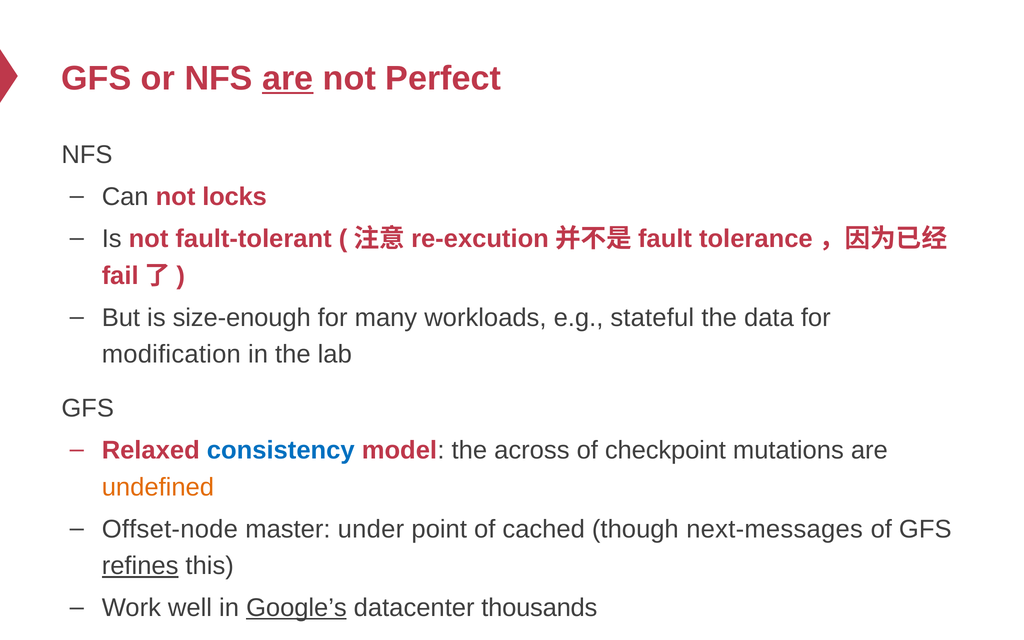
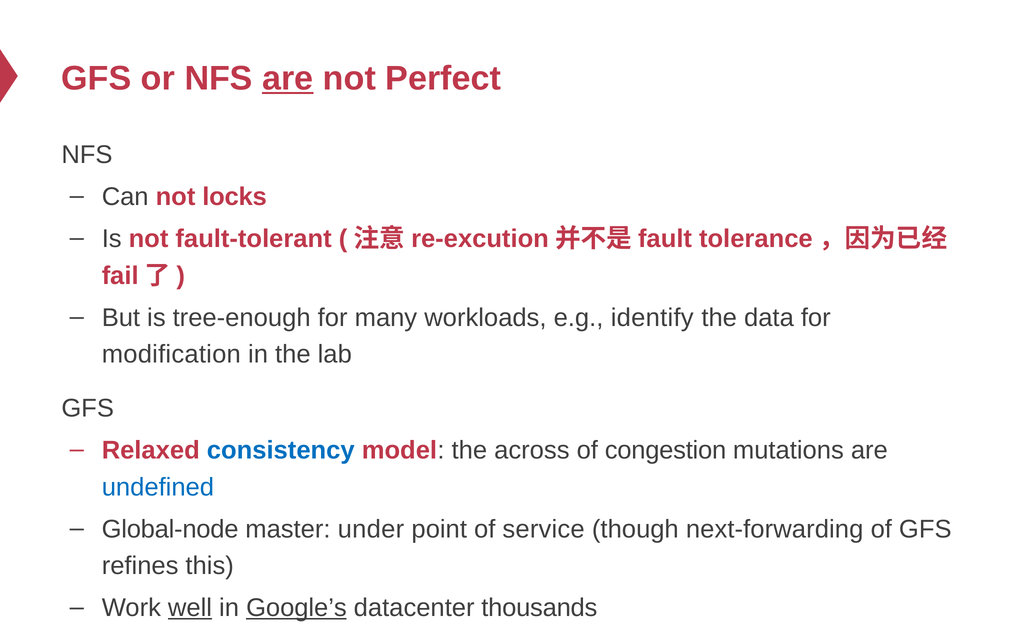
size-enough: size-enough -> tree-enough (242, 318)
stateful: stateful -> identify (652, 318)
checkpoint: checkpoint -> congestion (666, 450)
undefined colour: orange -> blue (158, 487)
Offset-node: Offset-node -> Global-node (170, 529)
cached: cached -> service (544, 529)
next-messages: next-messages -> next-forwarding (775, 529)
refines underline: present -> none (140, 566)
well underline: none -> present (190, 608)
